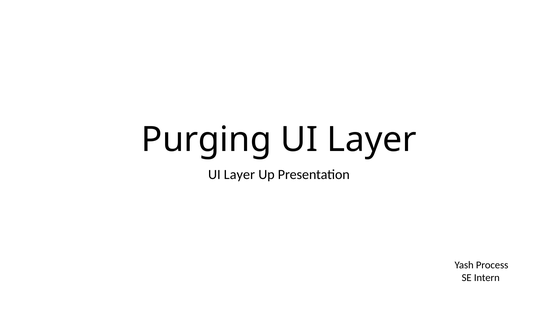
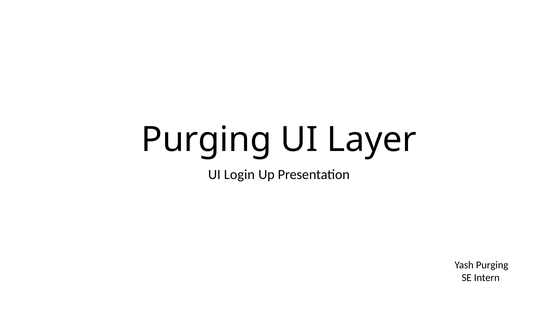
Layer: Layer -> Login (239, 174)
Yash Process: Process -> Purging (492, 265)
